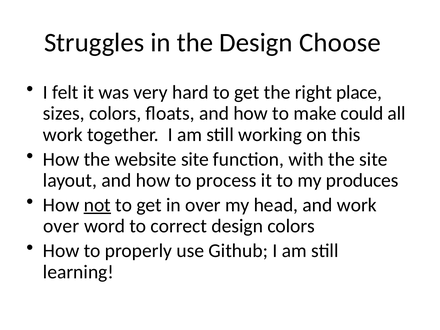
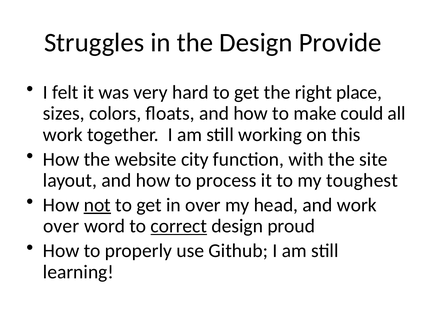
Choose: Choose -> Provide (340, 43)
website site: site -> city (195, 159)
produces: produces -> toughest (362, 180)
correct underline: none -> present (179, 226)
design colors: colors -> proud (291, 226)
